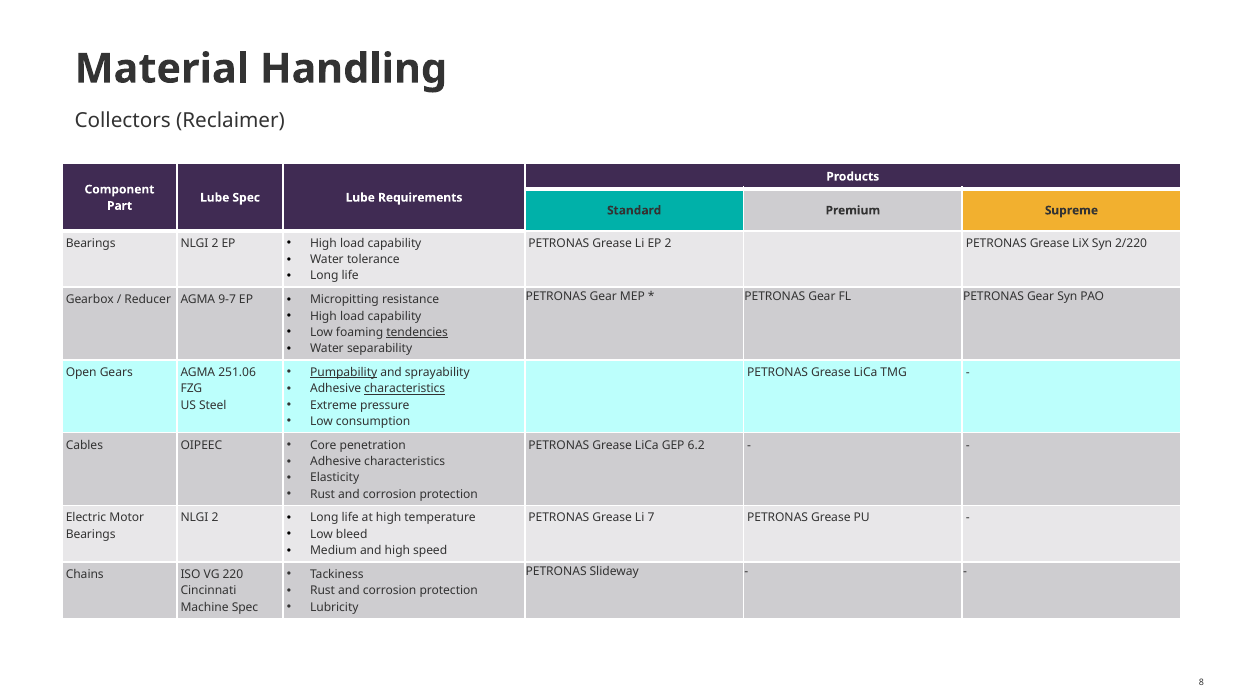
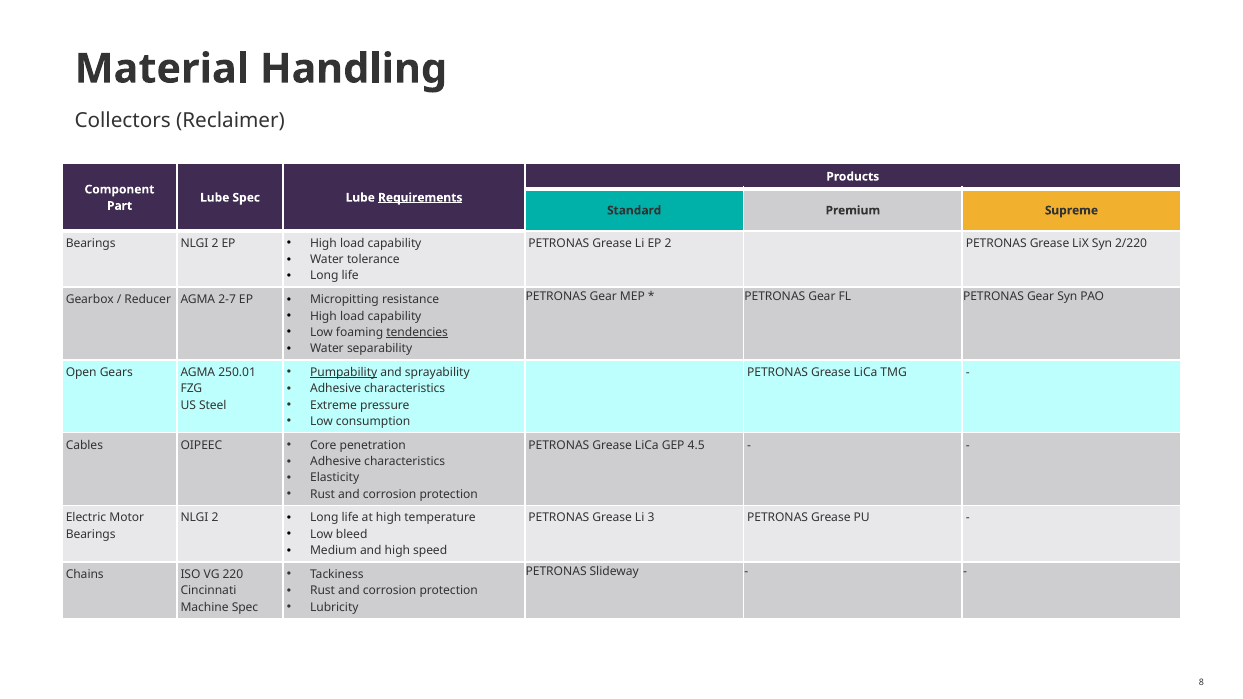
Requirements underline: none -> present (420, 198)
9-7: 9-7 -> 2-7 (227, 300)
251.06: 251.06 -> 250.01 (237, 373)
characteristics underline: present -> none (405, 389)
6.2: 6.2 -> 4.5 (696, 445)
7: 7 -> 3 (651, 518)
